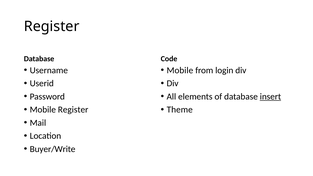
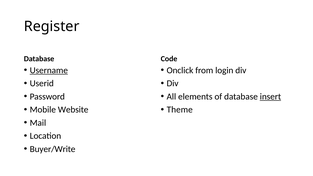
Username underline: none -> present (49, 70)
Mobile: Mobile -> Onclick (180, 70)
Mobile Register: Register -> Website (73, 110)
